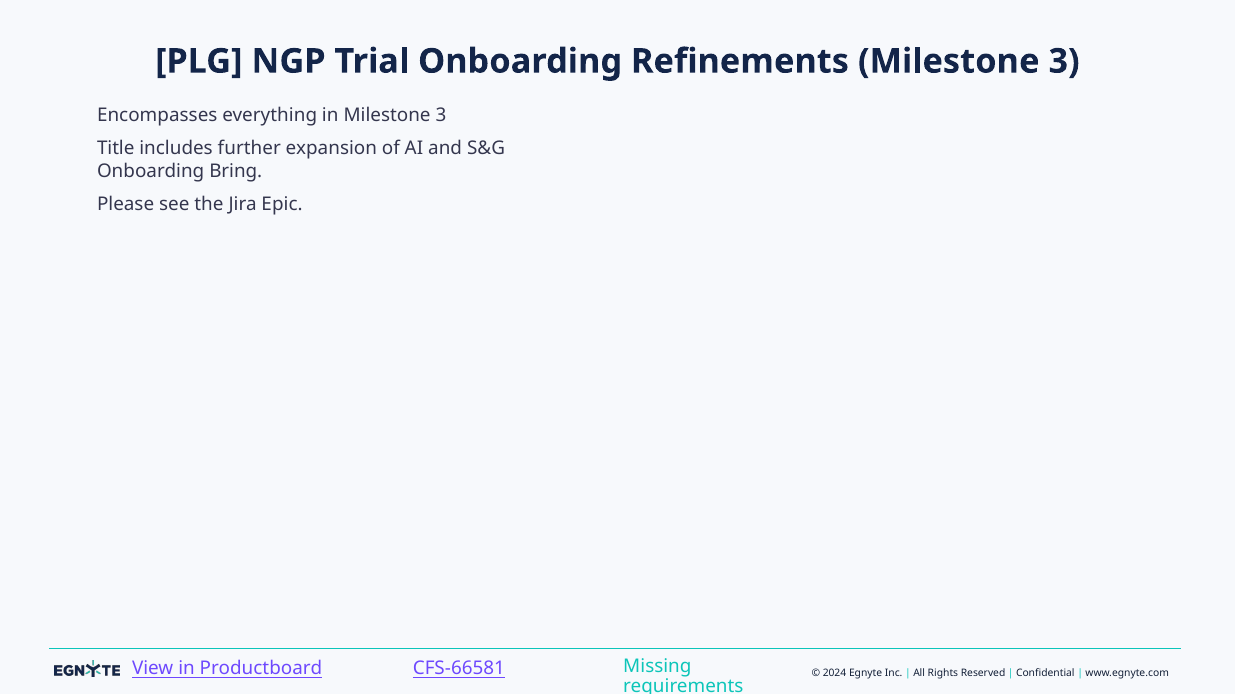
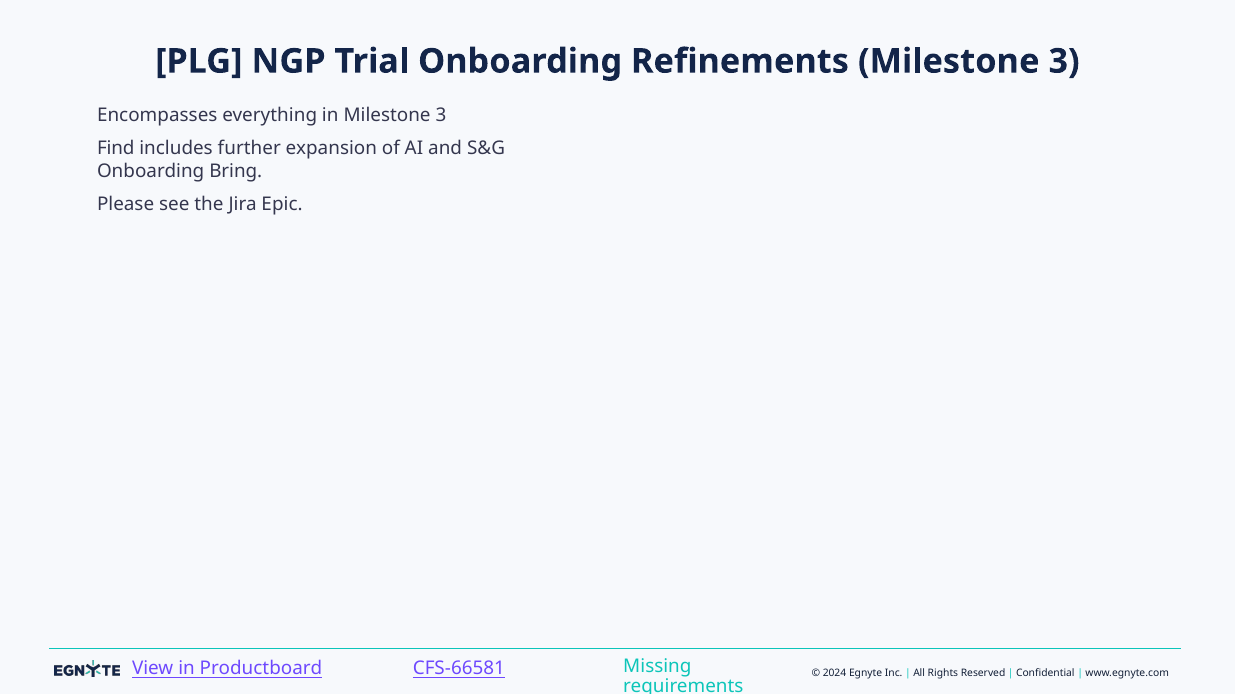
Title: Title -> Find (116, 149)
